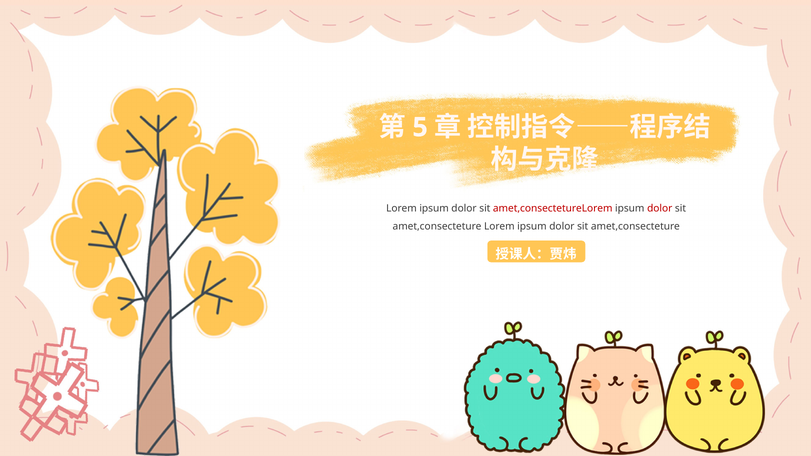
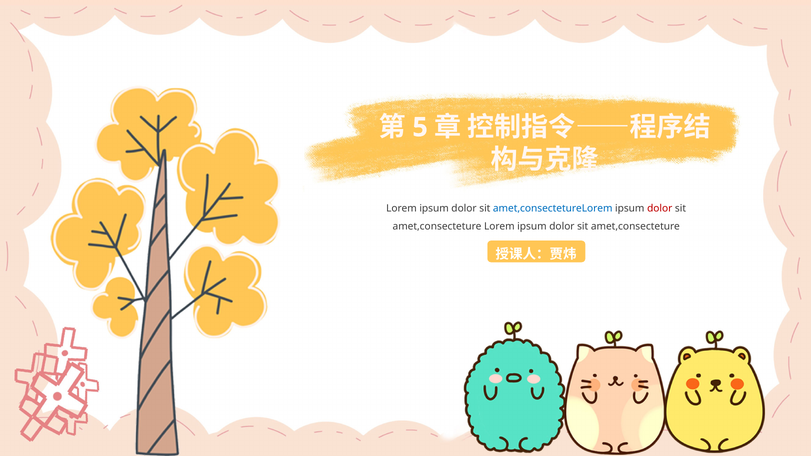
amet,consectetureLorem colour: red -> blue (553, 208)
